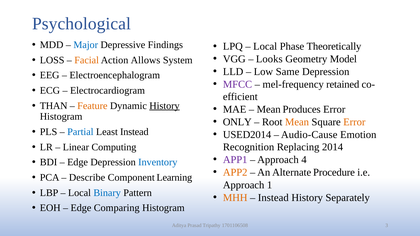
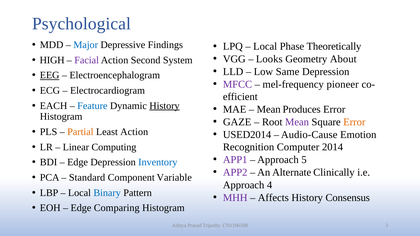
Model: Model -> About (343, 59)
LOSS: LOSS -> HIGH (52, 60)
Facial colour: orange -> purple (87, 60)
Allows: Allows -> Second (146, 60)
EEG underline: none -> present (50, 75)
retained: retained -> pioneer (343, 84)
THAN: THAN -> EACH (54, 106)
Feature colour: orange -> blue (92, 106)
ONLY: ONLY -> GAZE (237, 122)
Mean colour: orange -> purple (297, 122)
Partial colour: blue -> orange (80, 132)
Least Instead: Instead -> Action (134, 132)
Replacing: Replacing -> Computer (298, 147)
4: 4 -> 5 (304, 160)
APP2 colour: orange -> purple (235, 173)
Procedure: Procedure -> Clinically (334, 173)
Describe: Describe -> Standard (87, 178)
Learning: Learning -> Variable (174, 178)
1: 1 -> 4 (270, 185)
MHH colour: orange -> purple (235, 198)
Instead: Instead -> Affects (273, 198)
Separately: Separately -> Consensus (348, 198)
